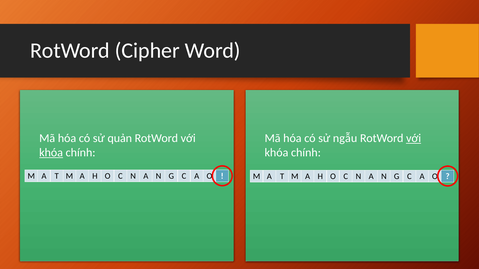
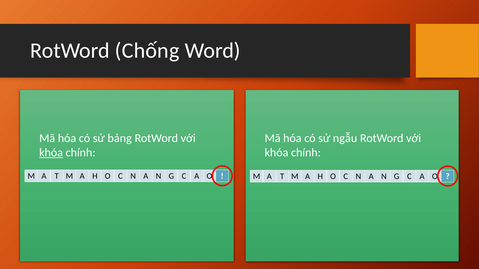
Cipher: Cipher -> Chống (147, 51)
quản: quản -> bảng (120, 138)
với underline: present -> none (414, 138)
